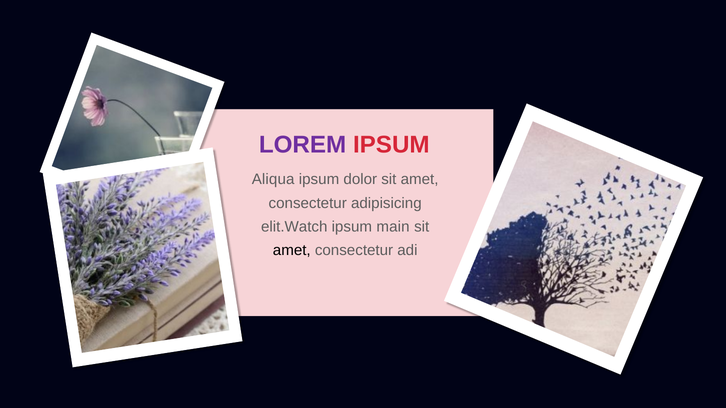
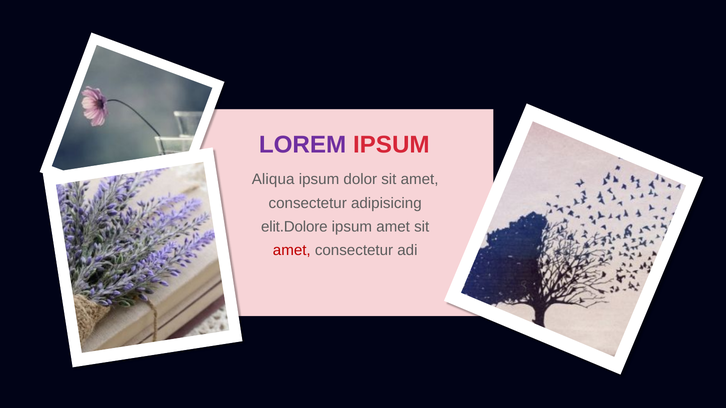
elit.Watch: elit.Watch -> elit.Dolore (294, 227)
ipsum main: main -> amet (393, 227)
amet colour: black -> red (292, 250)
